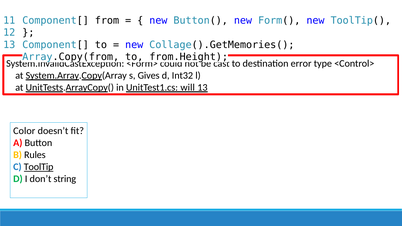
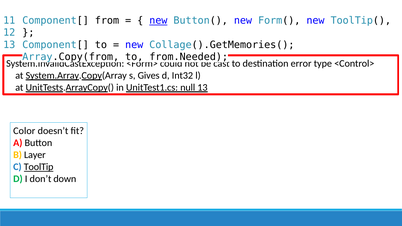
new underline: none -> present (158, 21)
from.Height: from.Height -> from.Needed (189, 57)
will: will -> null (188, 88)
Rules: Rules -> Layer (35, 155)
string: string -> down (65, 179)
